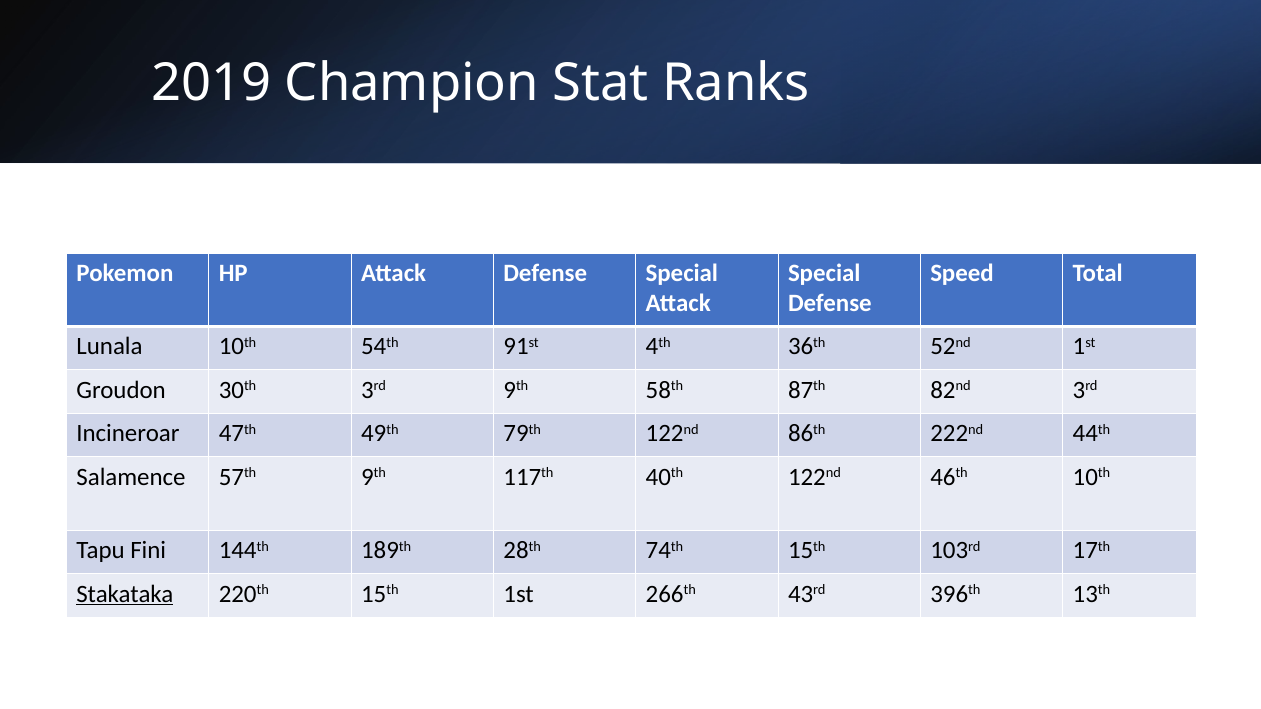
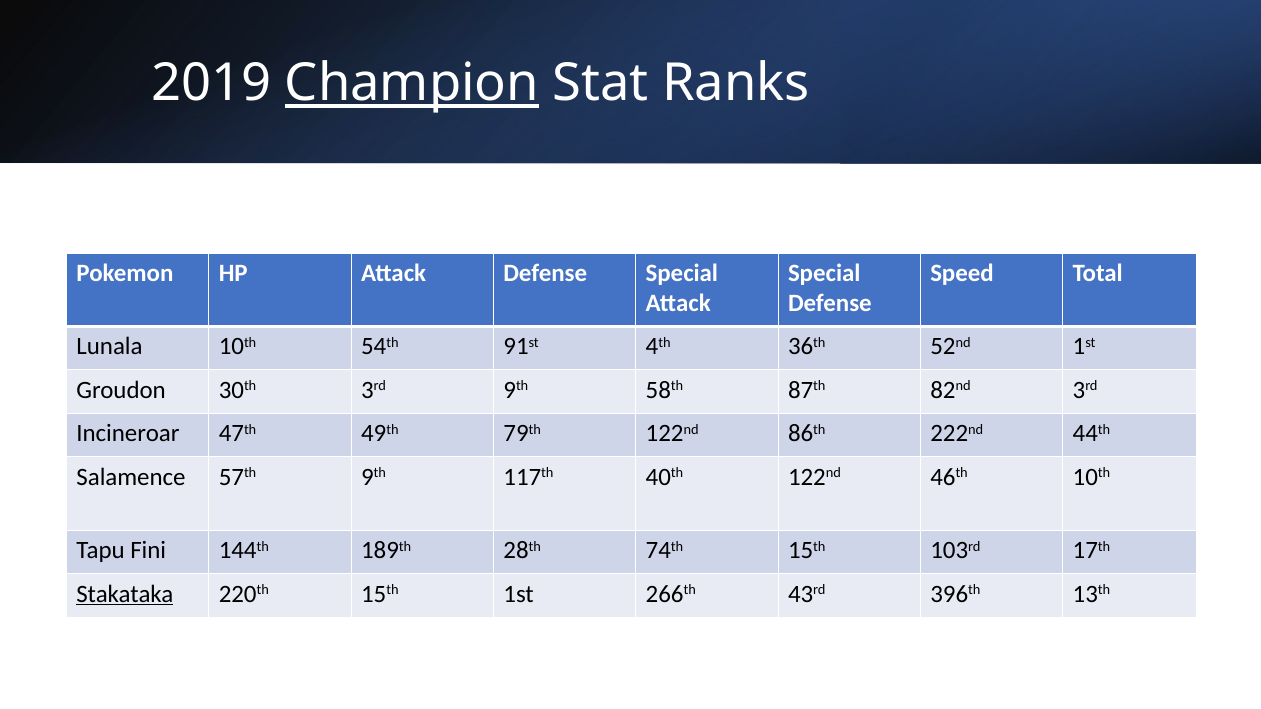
Champion underline: none -> present (412, 83)
